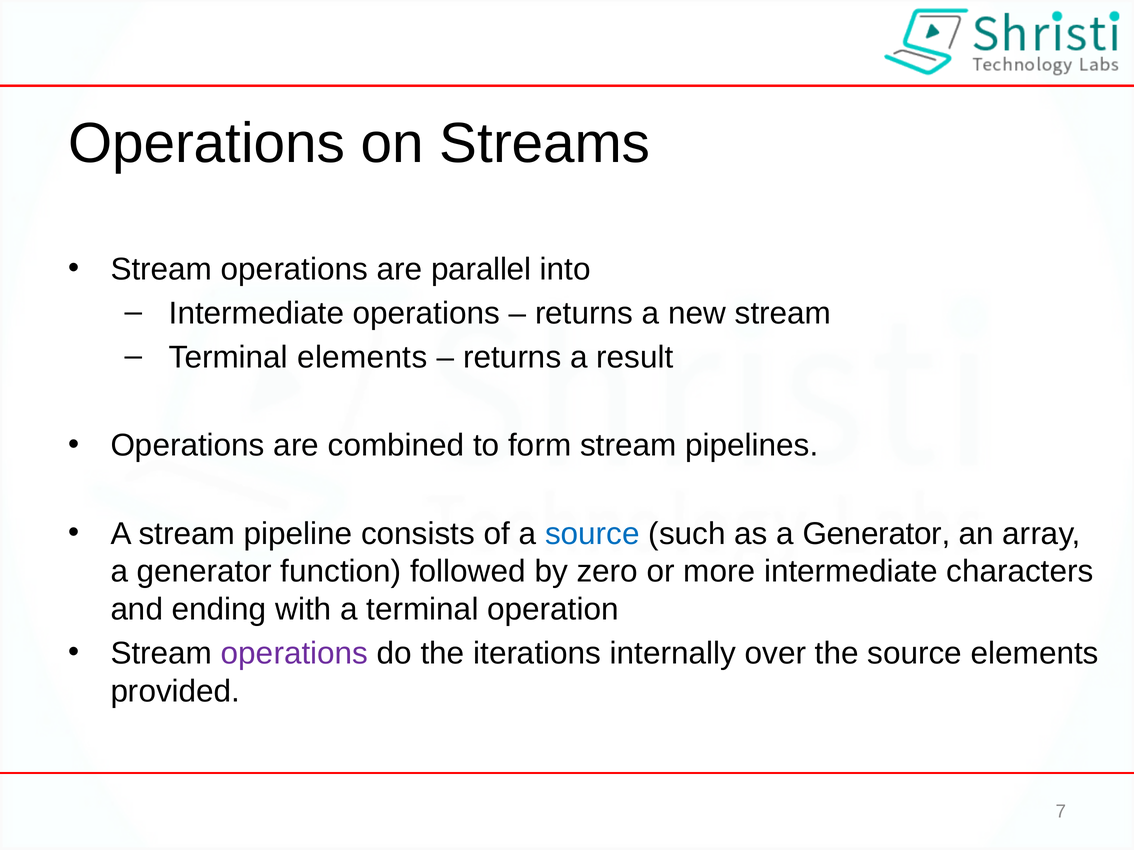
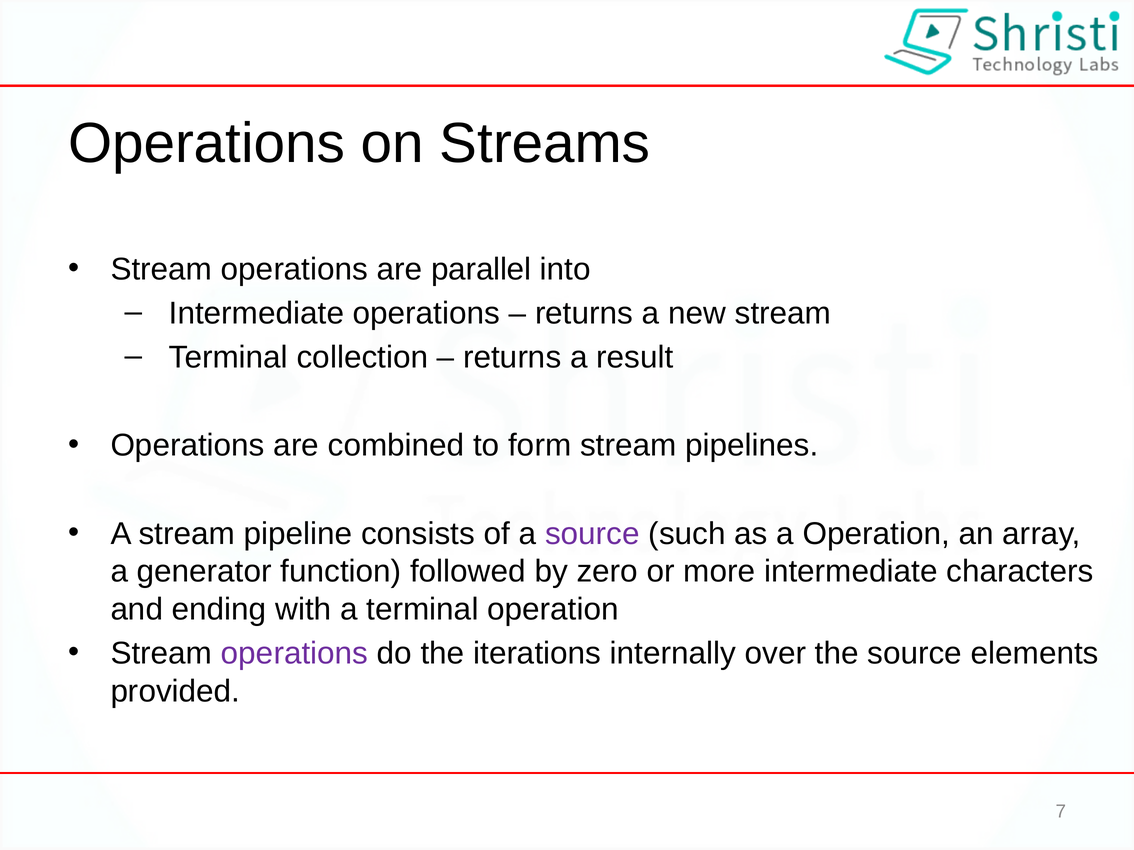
Terminal elements: elements -> collection (362, 358)
source colour: blue -> purple (592, 534)
as a Generator: Generator -> Operation (876, 534)
